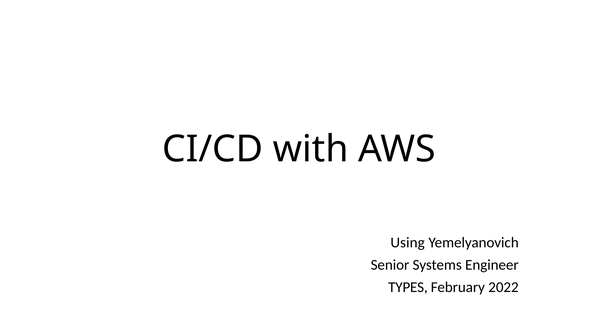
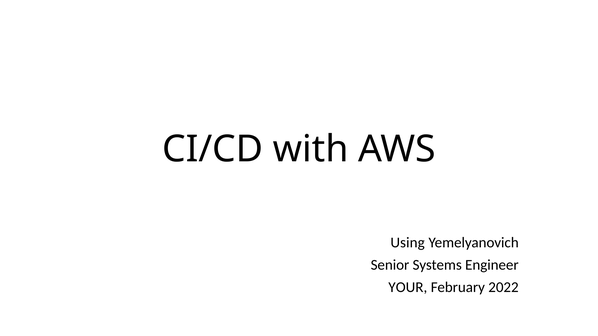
TYPES: TYPES -> YOUR (408, 288)
